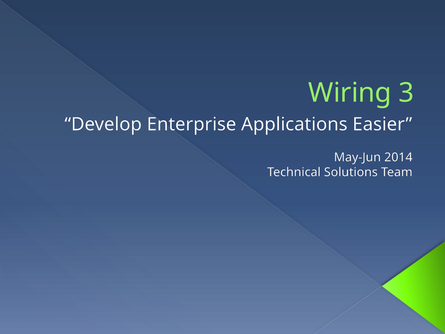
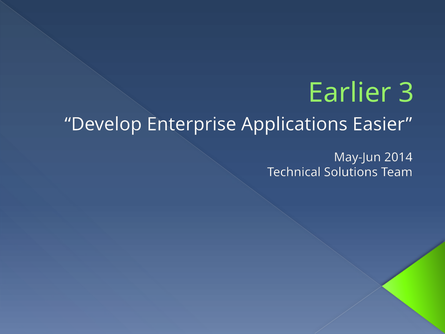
Wiring: Wiring -> Earlier (350, 93)
